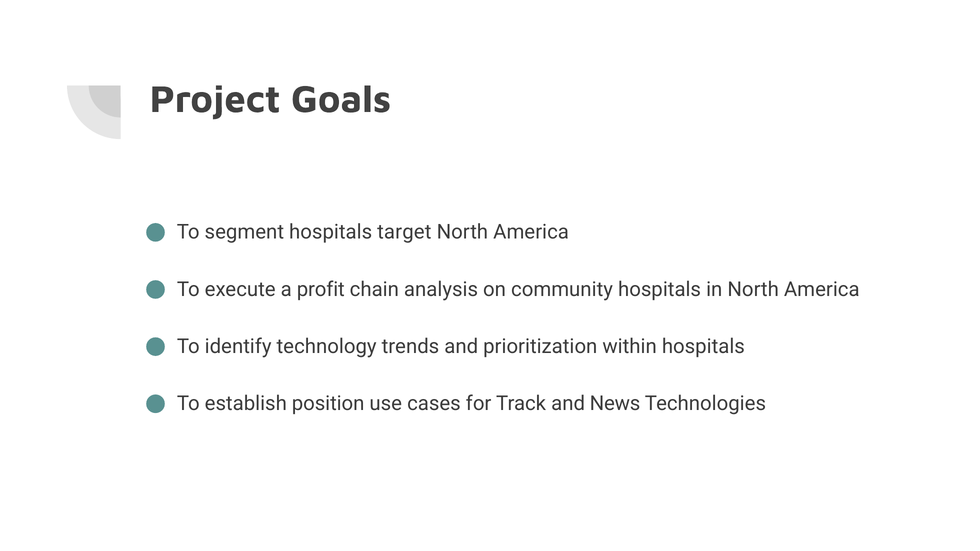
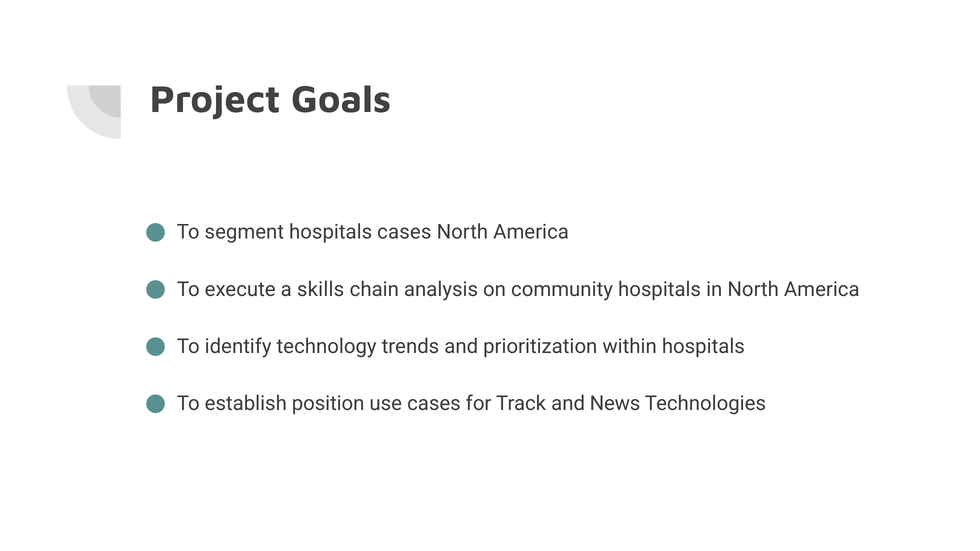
hospitals target: target -> cases (404, 232)
profit: profit -> skills (321, 289)
